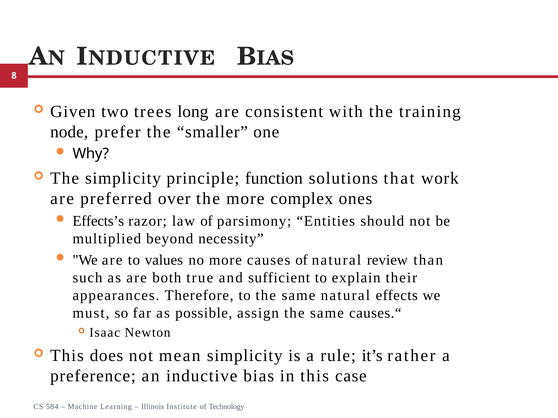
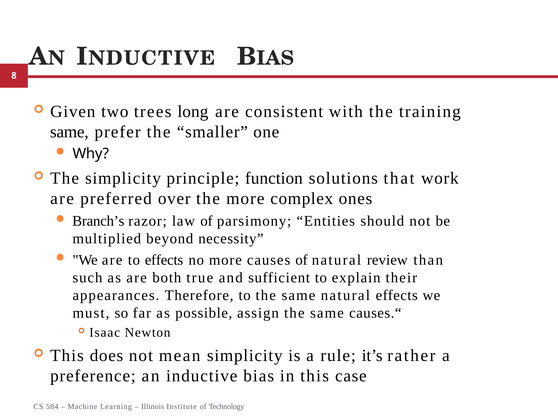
node: node -> same (69, 132)
Effects’s: Effects’s -> Branch’s (98, 221)
to values: values -> effects (164, 260)
